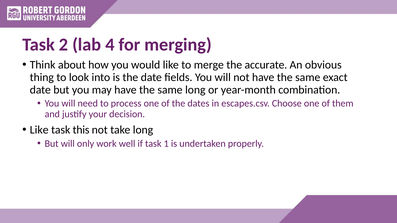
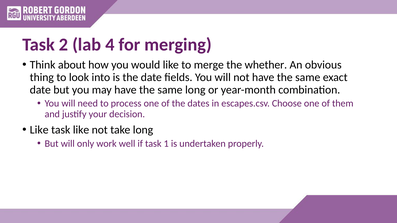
accurate: accurate -> whether (266, 65)
task this: this -> like (81, 130)
